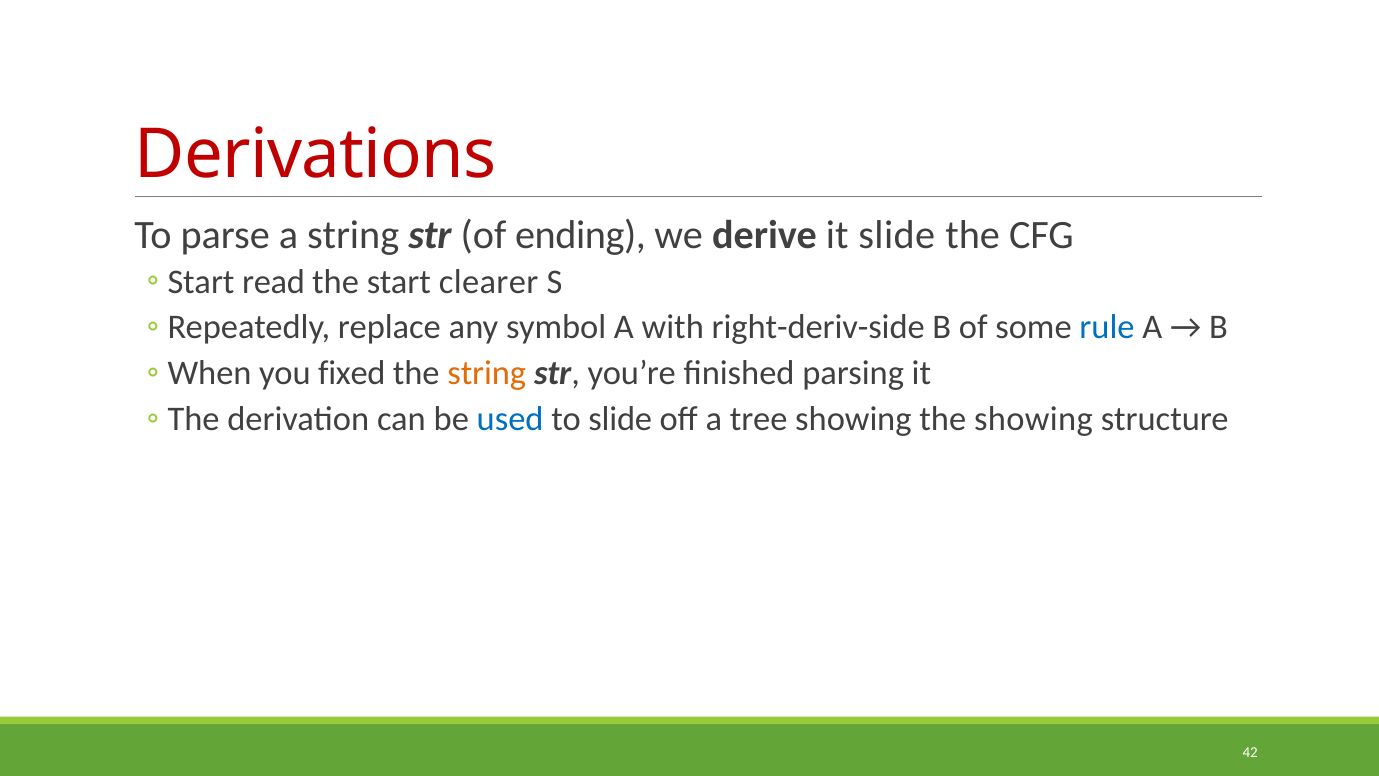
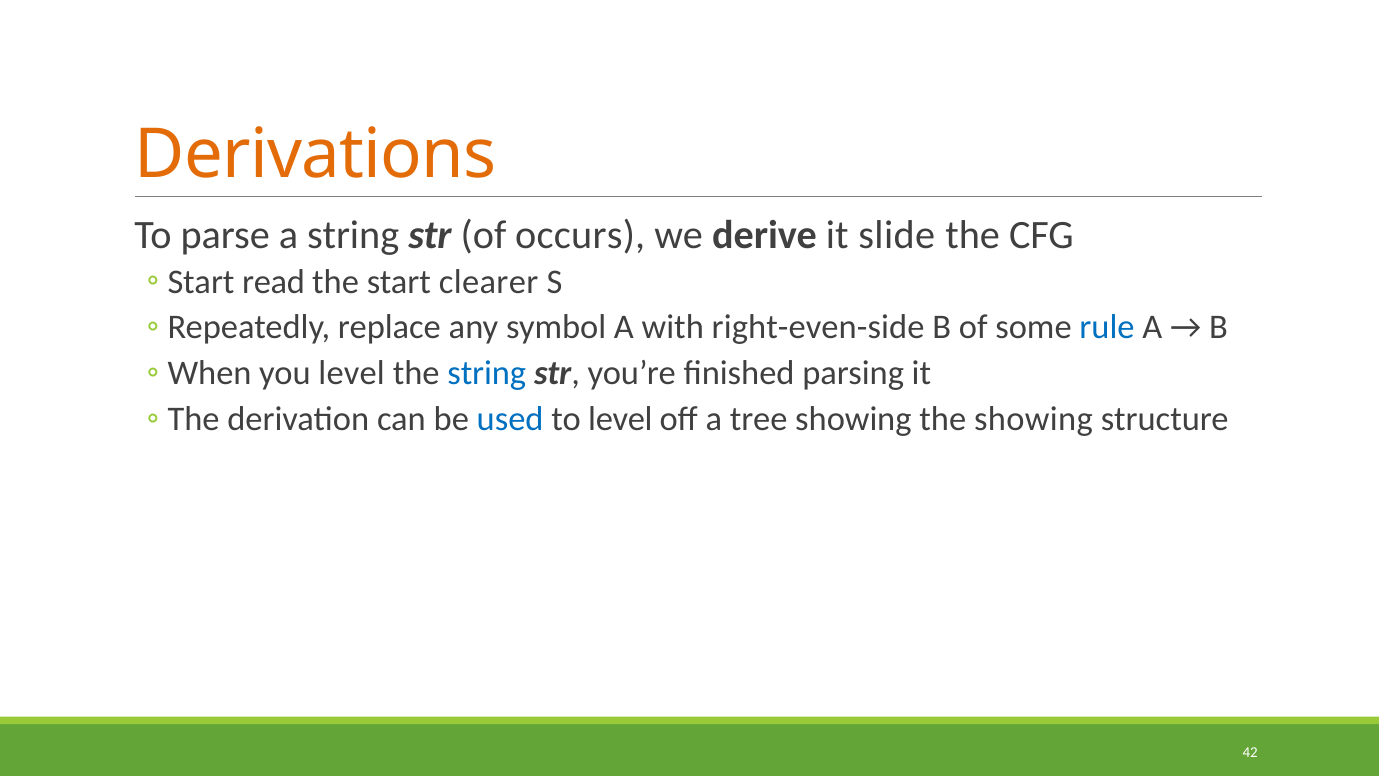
Derivations colour: red -> orange (316, 154)
ending: ending -> occurs (580, 235)
right-deriv-side: right-deriv-side -> right-even-side (818, 327)
you fixed: fixed -> level (352, 373)
string colour: orange -> blue (487, 373)
to slide: slide -> level (620, 419)
